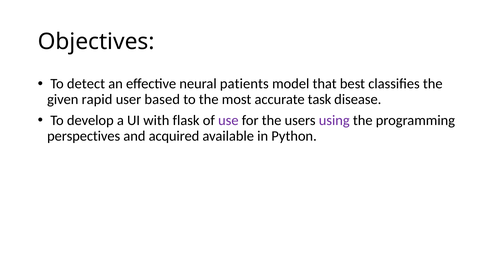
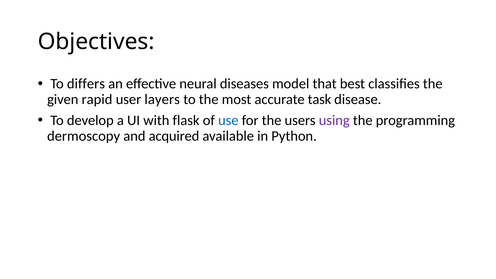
detect: detect -> differs (86, 84)
patients: patients -> diseases (244, 84)
based: based -> layers (162, 99)
use colour: purple -> blue (228, 120)
perspectives: perspectives -> dermoscopy (84, 136)
